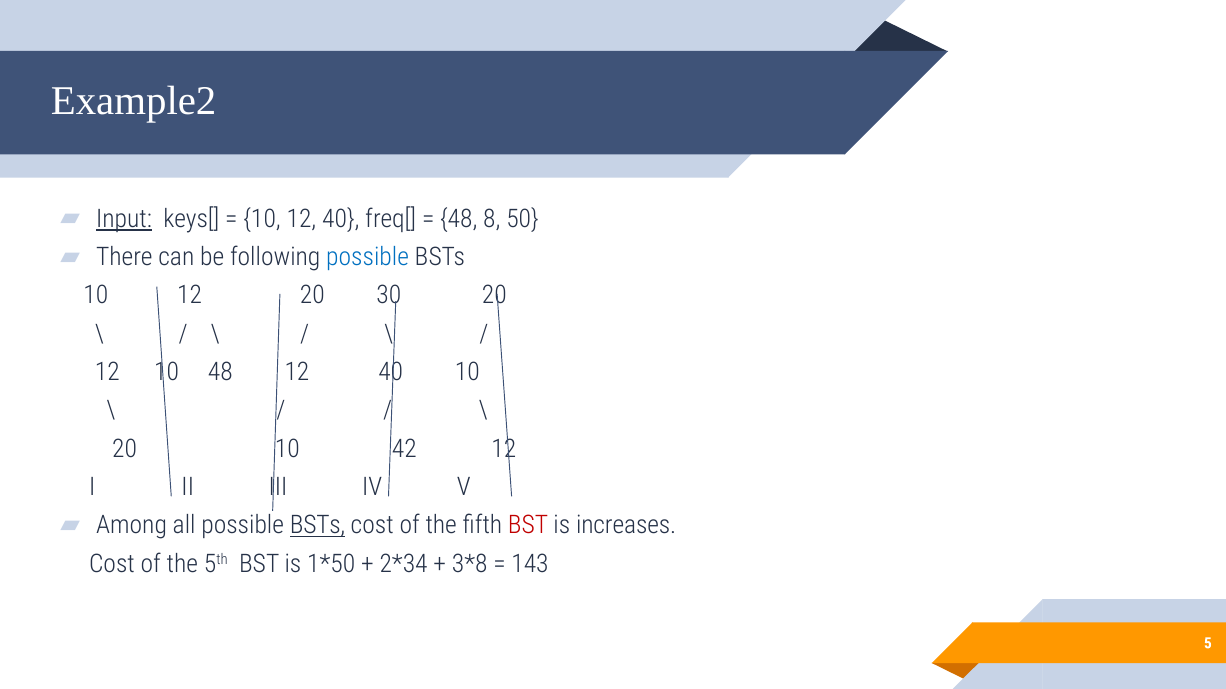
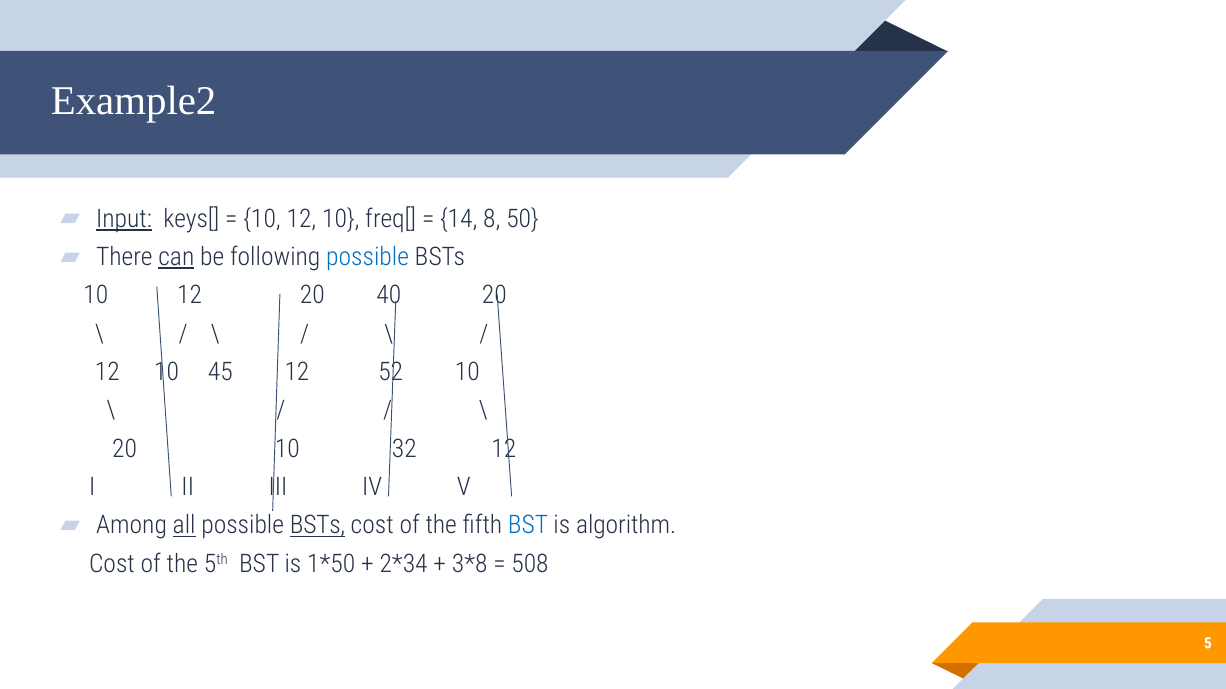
10 12 40: 40 -> 10 (341, 219)
48: 48 -> 14 (459, 219)
can underline: none -> present (176, 257)
30: 30 -> 40 (389, 296)
10 48: 48 -> 45 (220, 372)
40: 40 -> 52 (391, 372)
42: 42 -> 32 (404, 449)
all underline: none -> present (184, 526)
BST colour: red -> blue (528, 526)
increases: increases -> algorithm (626, 526)
143: 143 -> 508 (530, 564)
